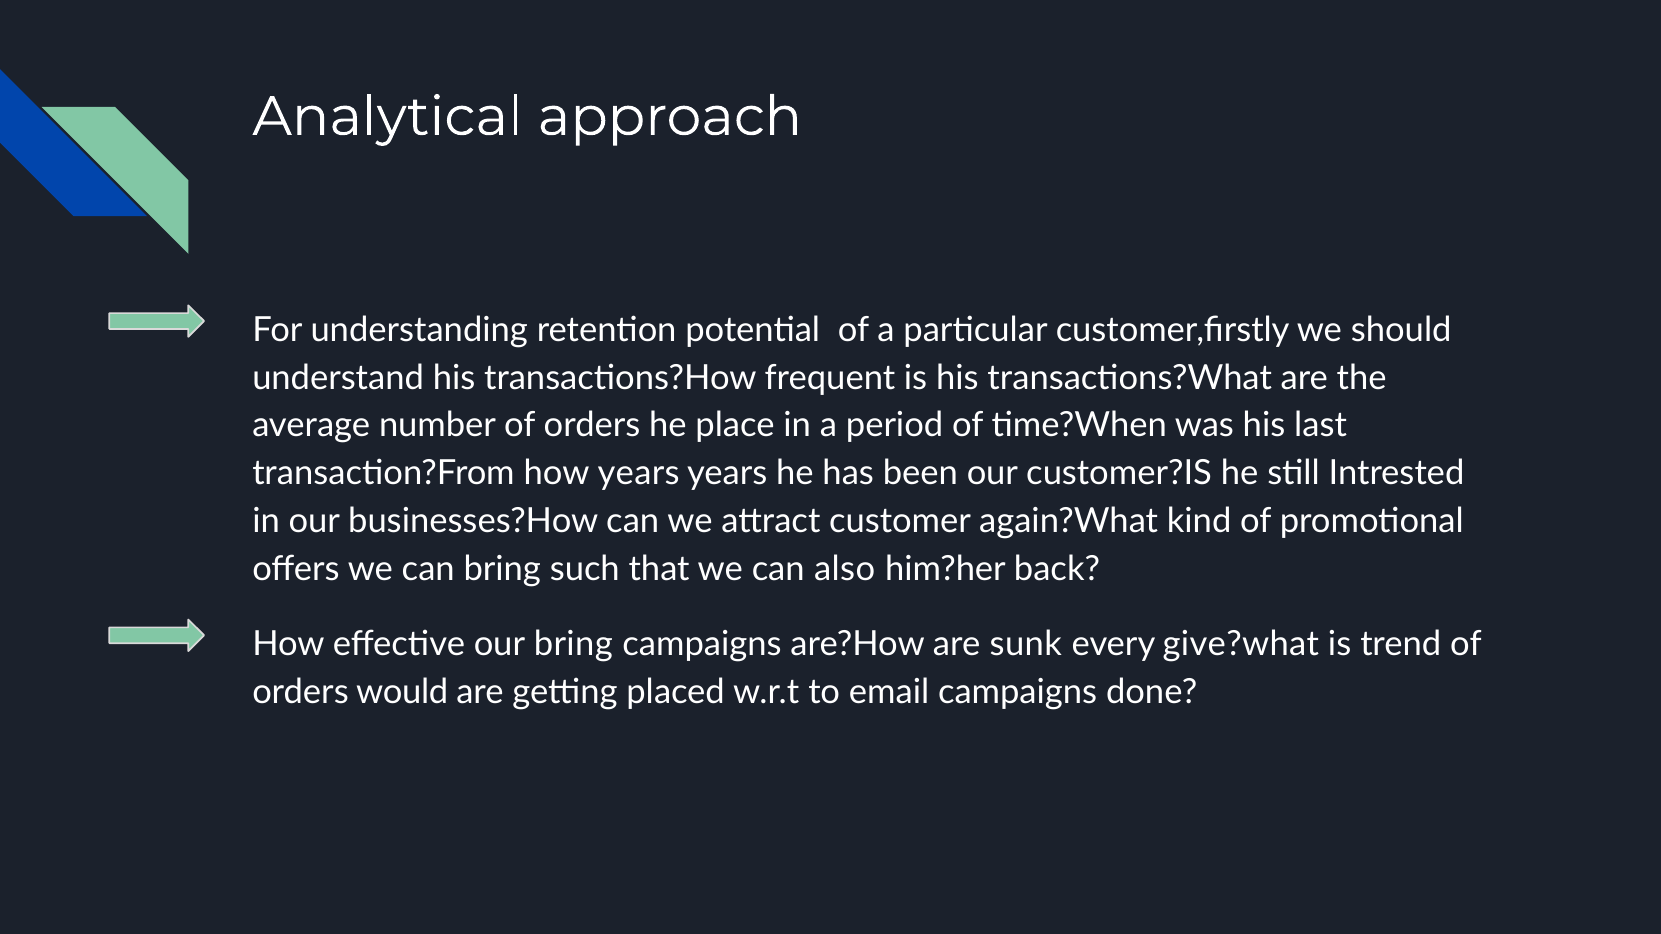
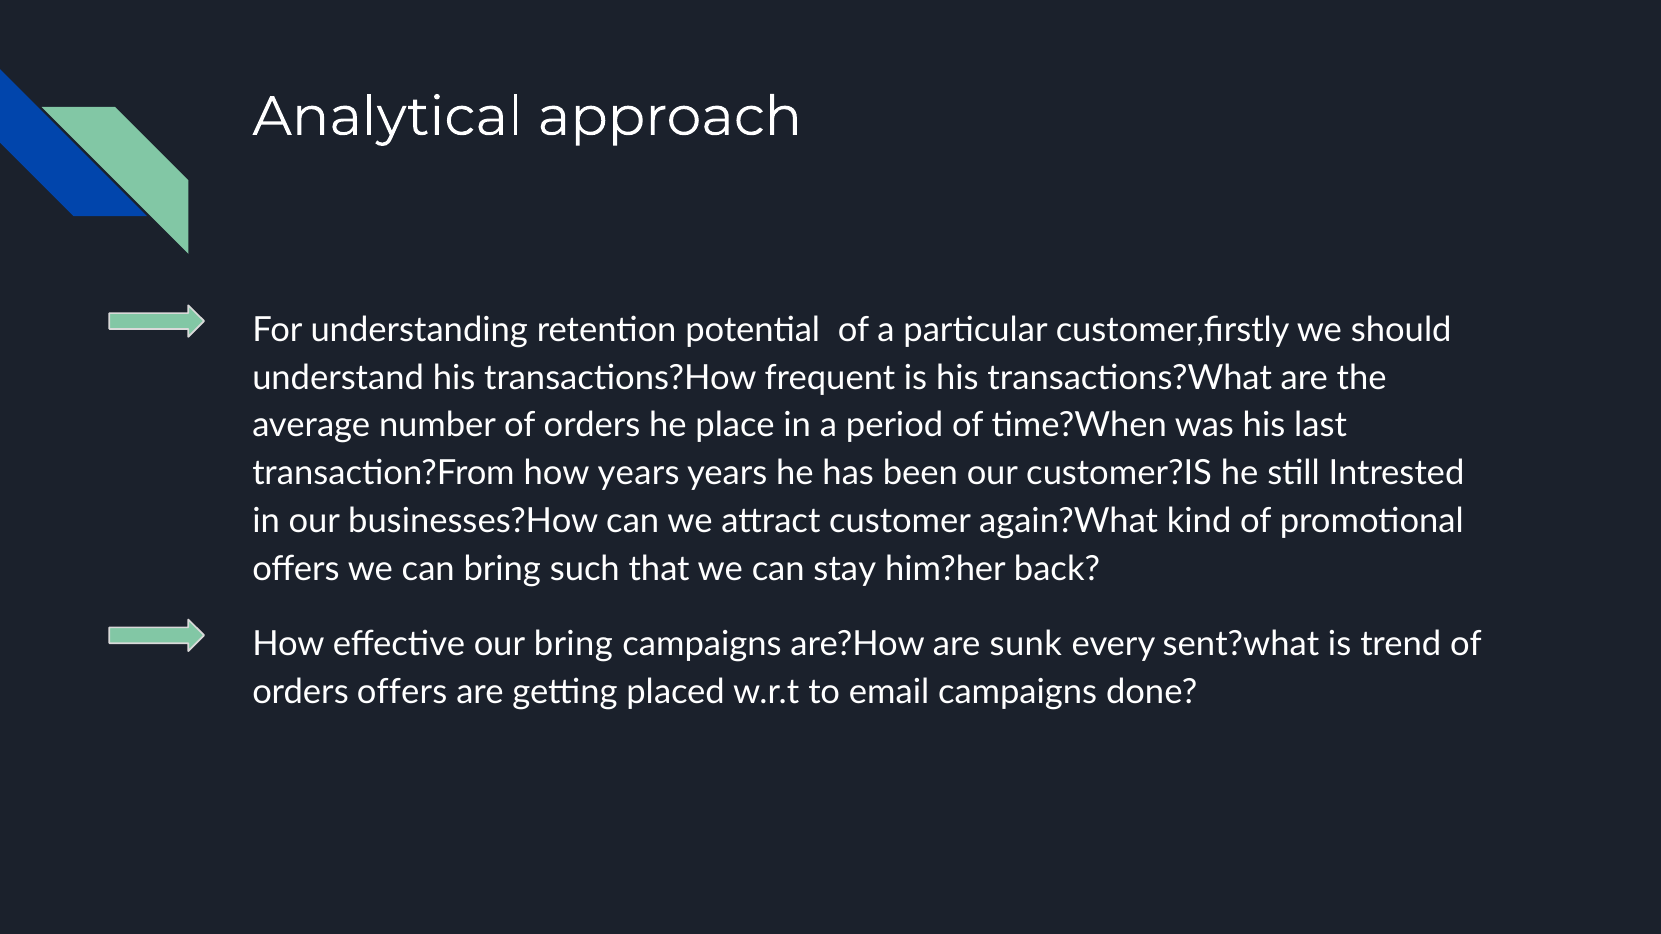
also: also -> stay (845, 569)
give?what: give?what -> sent?what (1241, 644)
orders would: would -> offers (402, 692)
